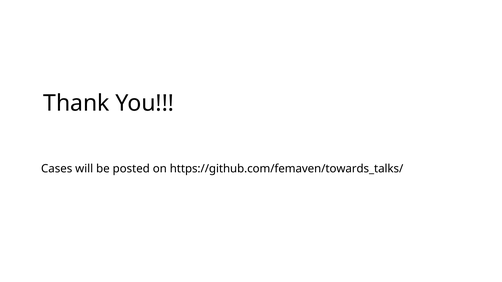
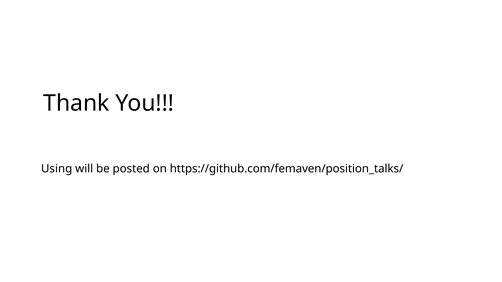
Cases: Cases -> Using (57, 169)
https://github.com/femaven/towards_talks/: https://github.com/femaven/towards_talks/ -> https://github.com/femaven/position_talks/ (287, 169)
